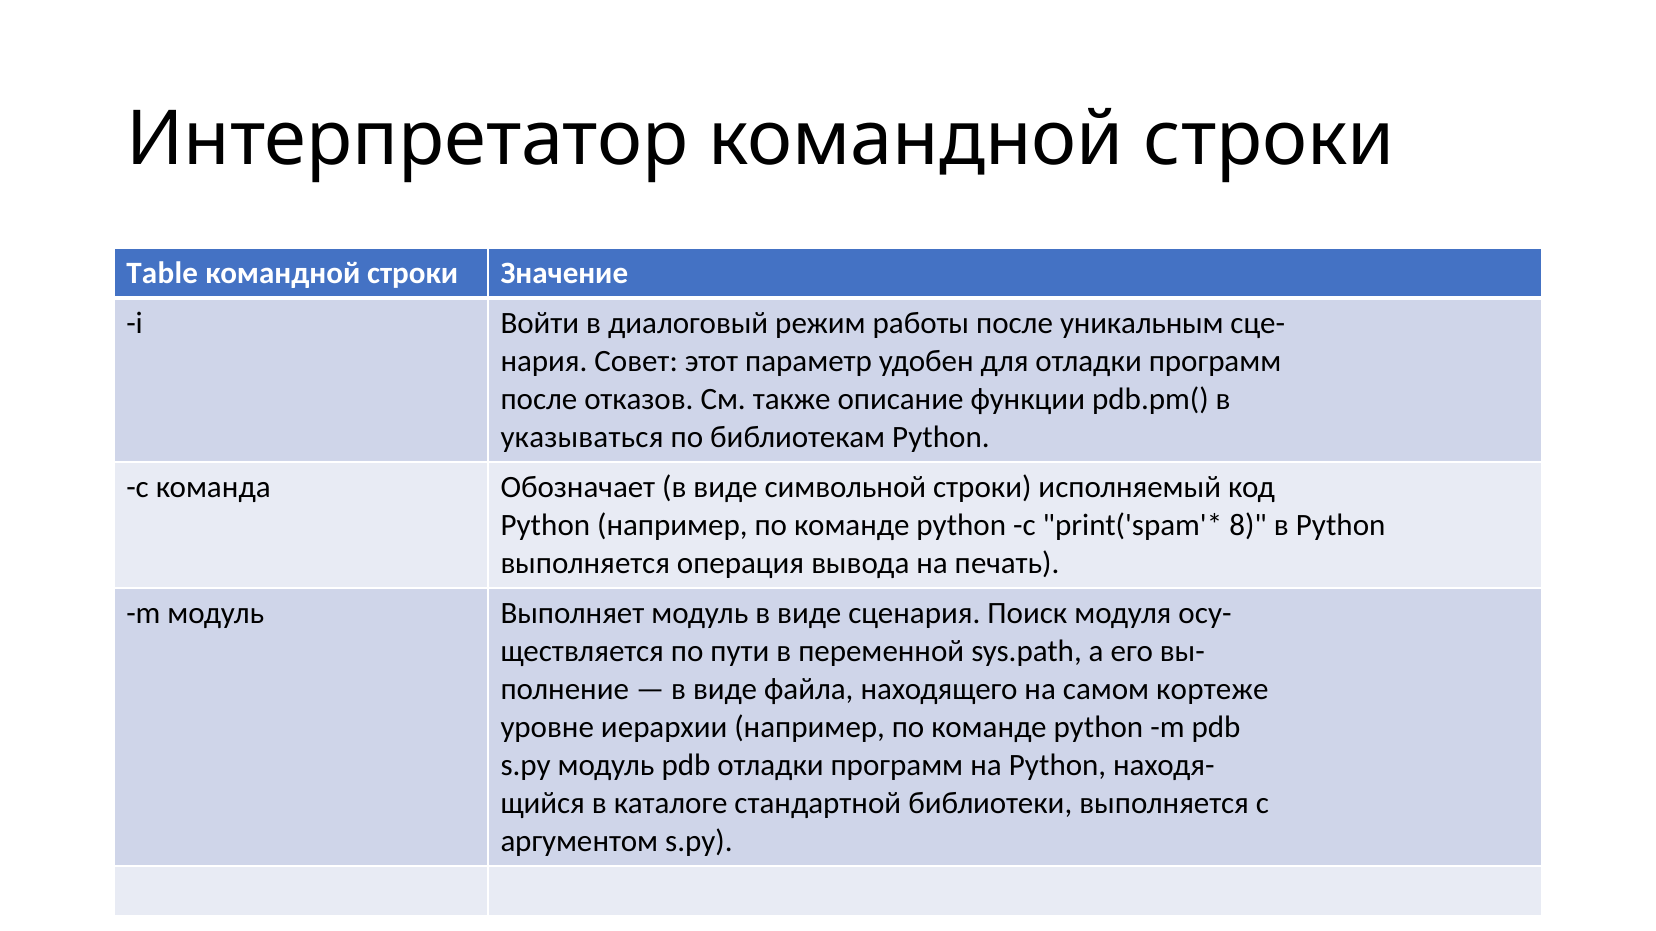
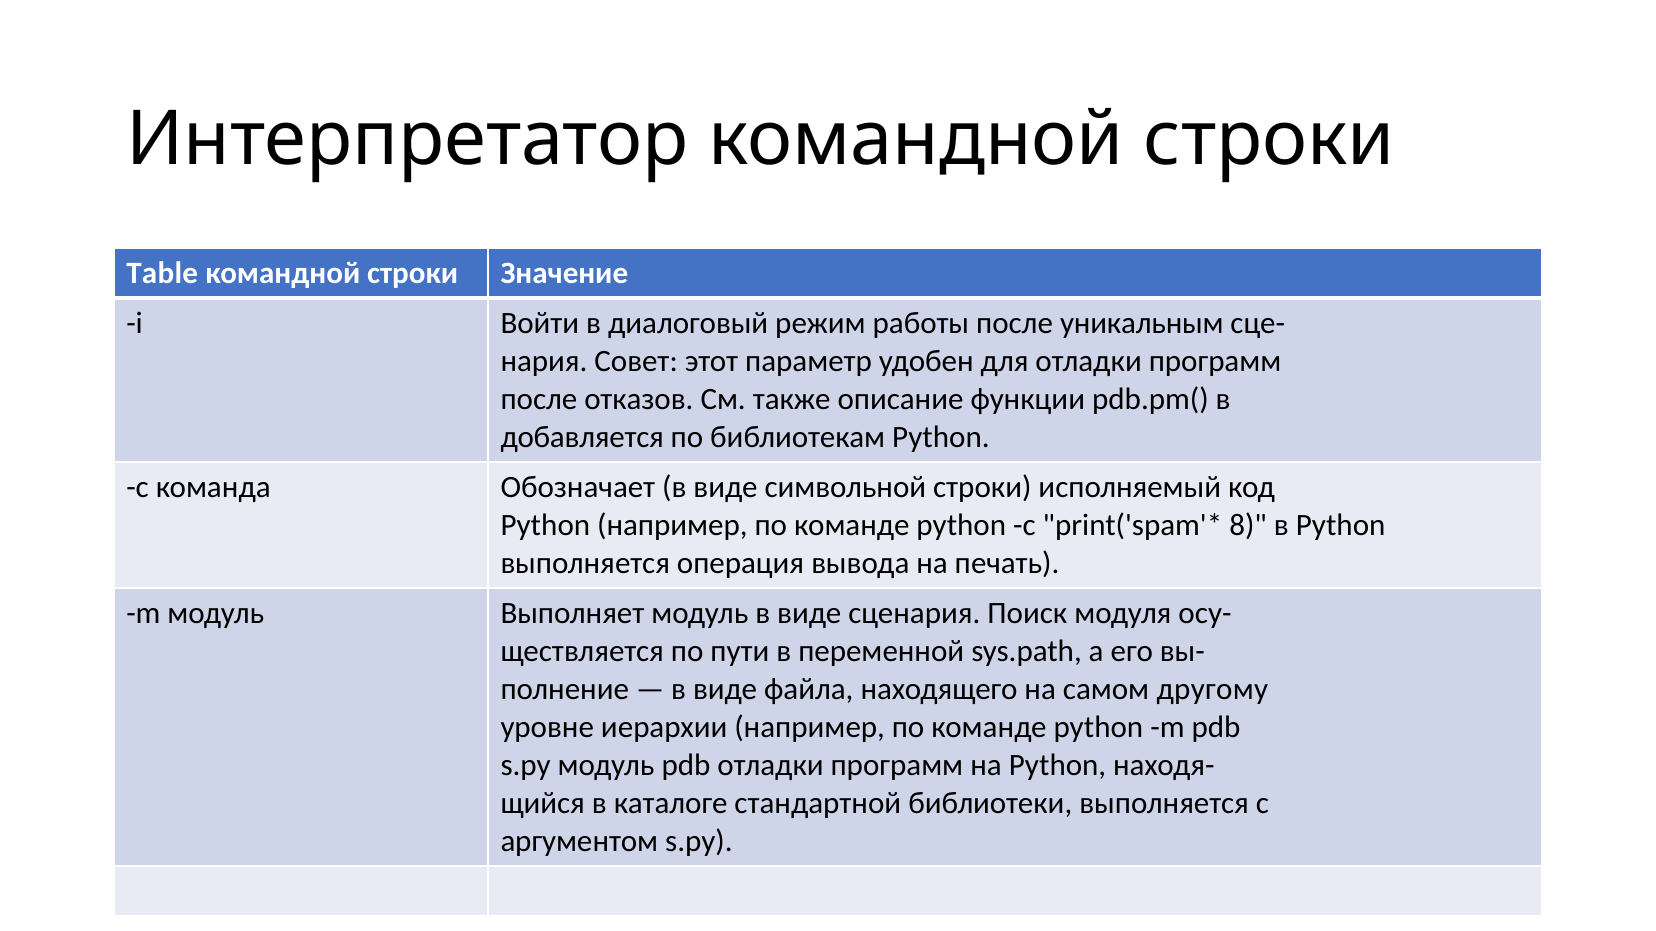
указываться: указываться -> добавляется (582, 438)
кортеже: кортеже -> другому (1212, 690)
